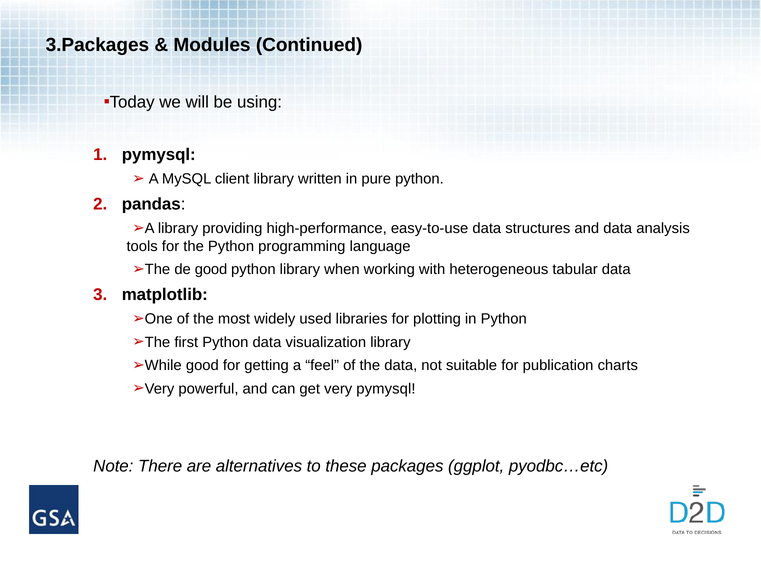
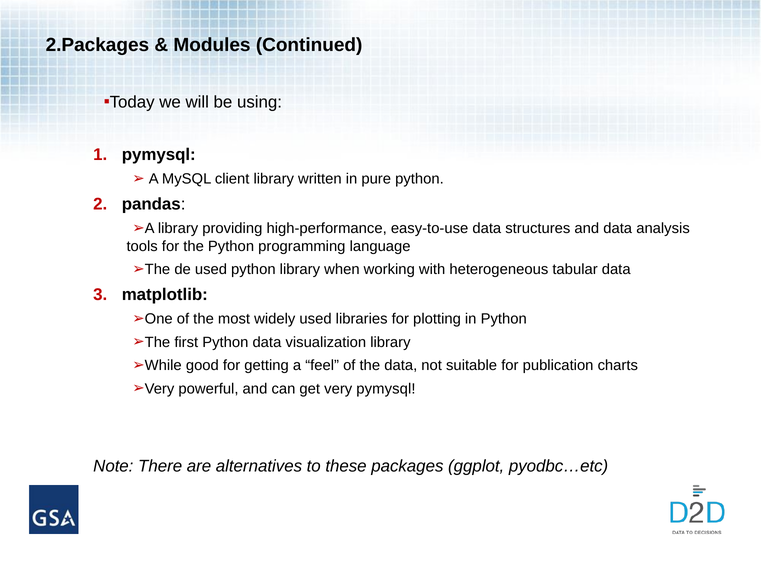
3.Packages: 3.Packages -> 2.Packages (97, 45)
de good: good -> used (211, 269)
